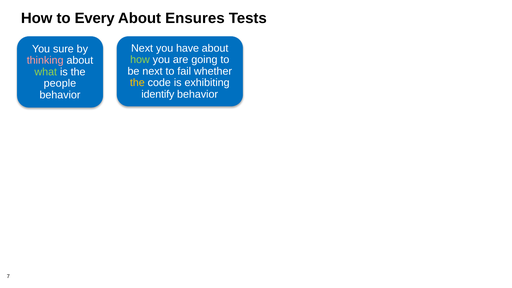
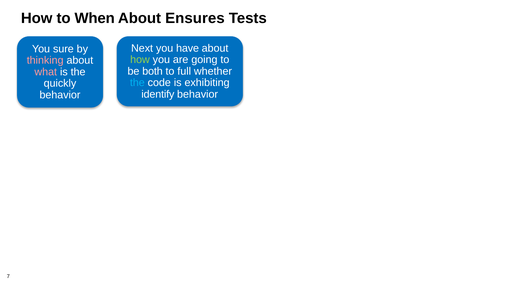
Every: Every -> When (95, 18)
be next: next -> both (153, 71)
fail: fail -> full (184, 71)
what colour: light green -> pink (46, 72)
the colour: yellow -> light blue (137, 83)
people: people -> quickly (60, 83)
